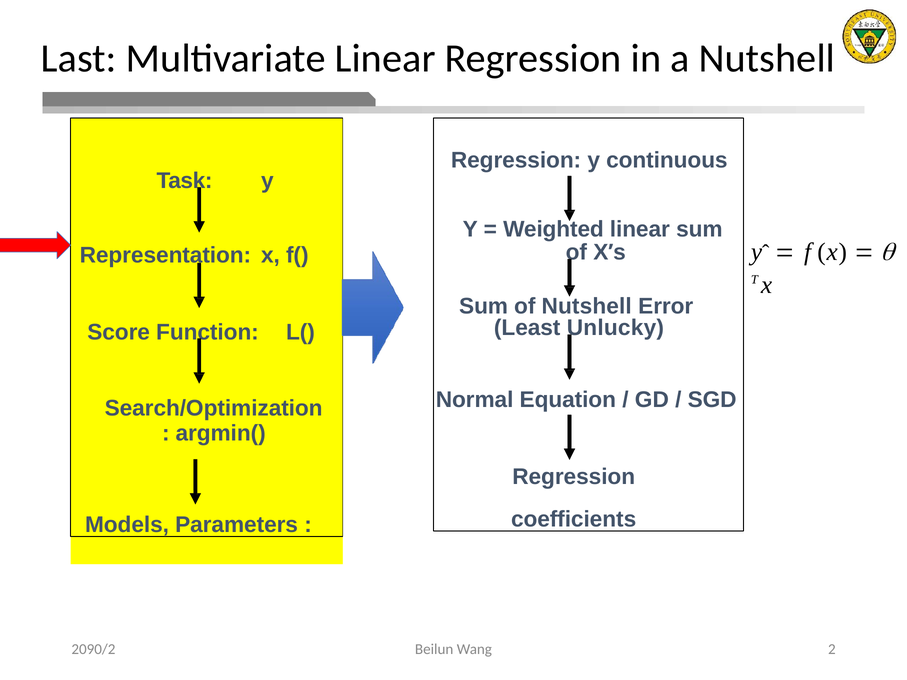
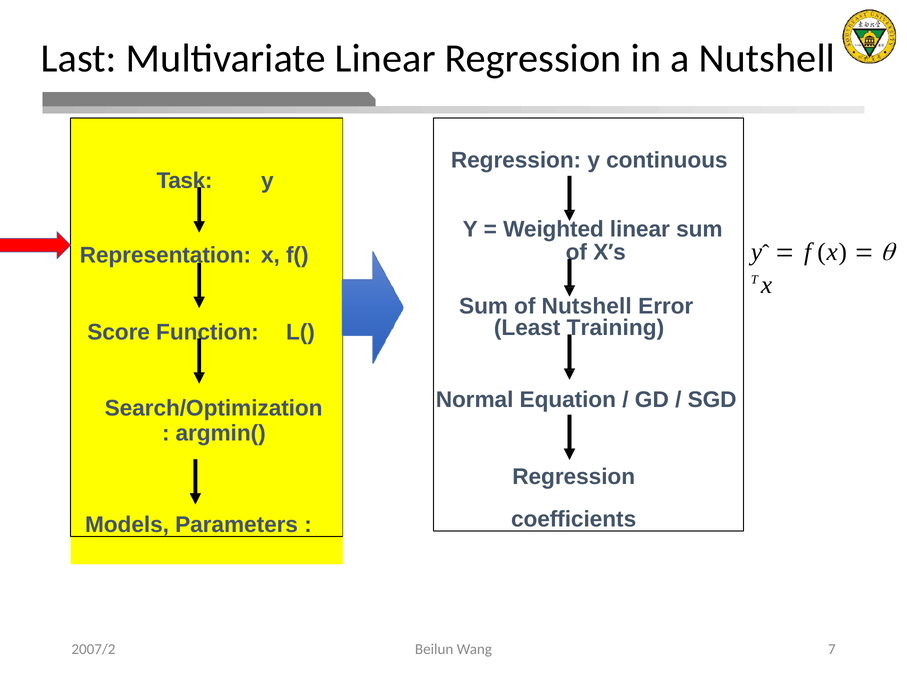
Unlucky: Unlucky -> Training (615, 328)
2090/2: 2090/2 -> 2007/2 (93, 650)
2: 2 -> 7 (832, 649)
